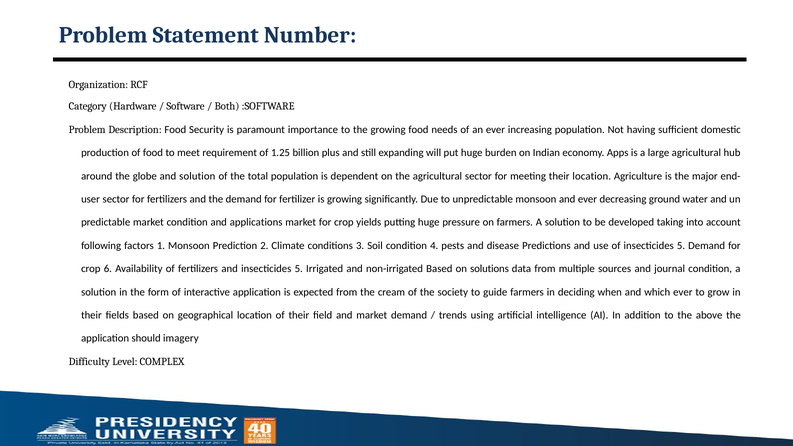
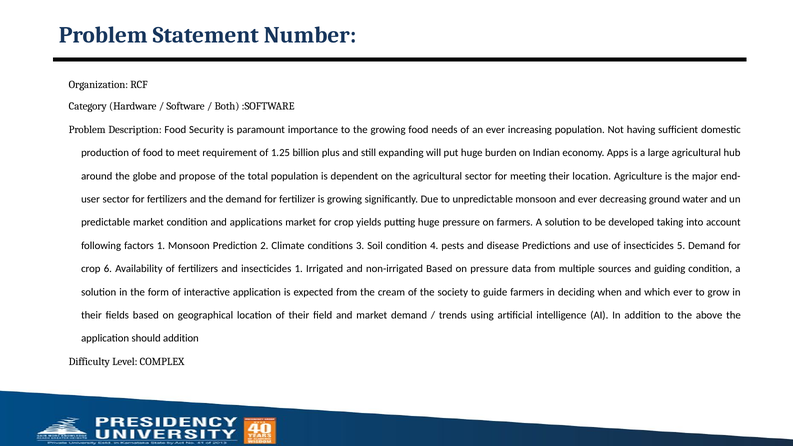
and solution: solution -> propose (197, 176)
and insecticides 5: 5 -> 1 (299, 269)
on solutions: solutions -> pressure (489, 269)
journal: journal -> guiding (670, 269)
should imagery: imagery -> addition (181, 338)
